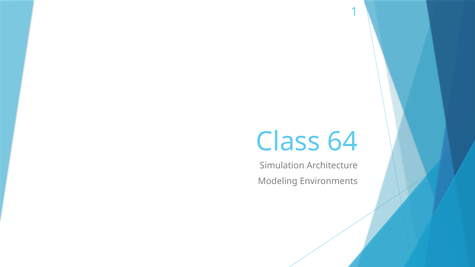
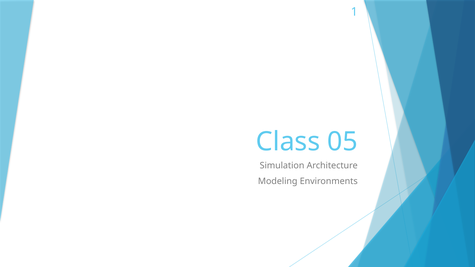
64: 64 -> 05 (342, 142)
